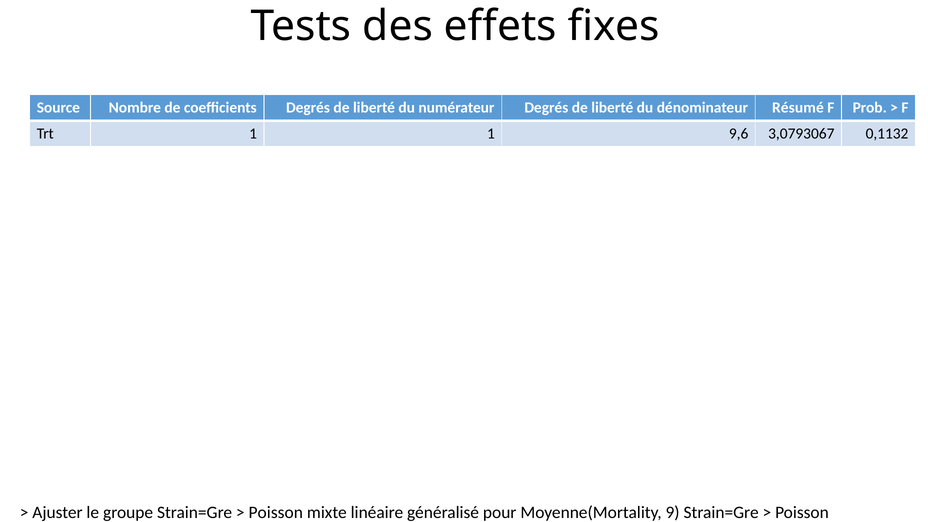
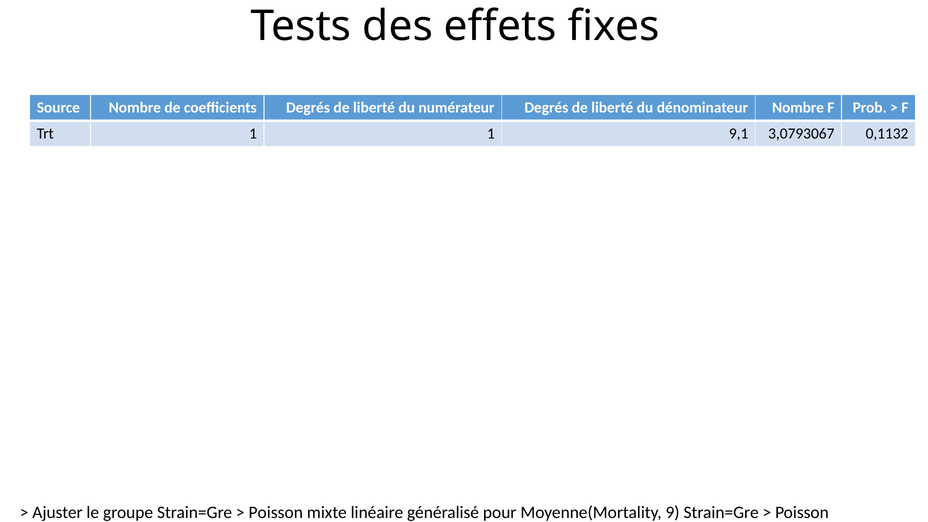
dénominateur Résumé: Résumé -> Nombre (798, 108)
9,6: 9,6 -> 9,1 (739, 134)
